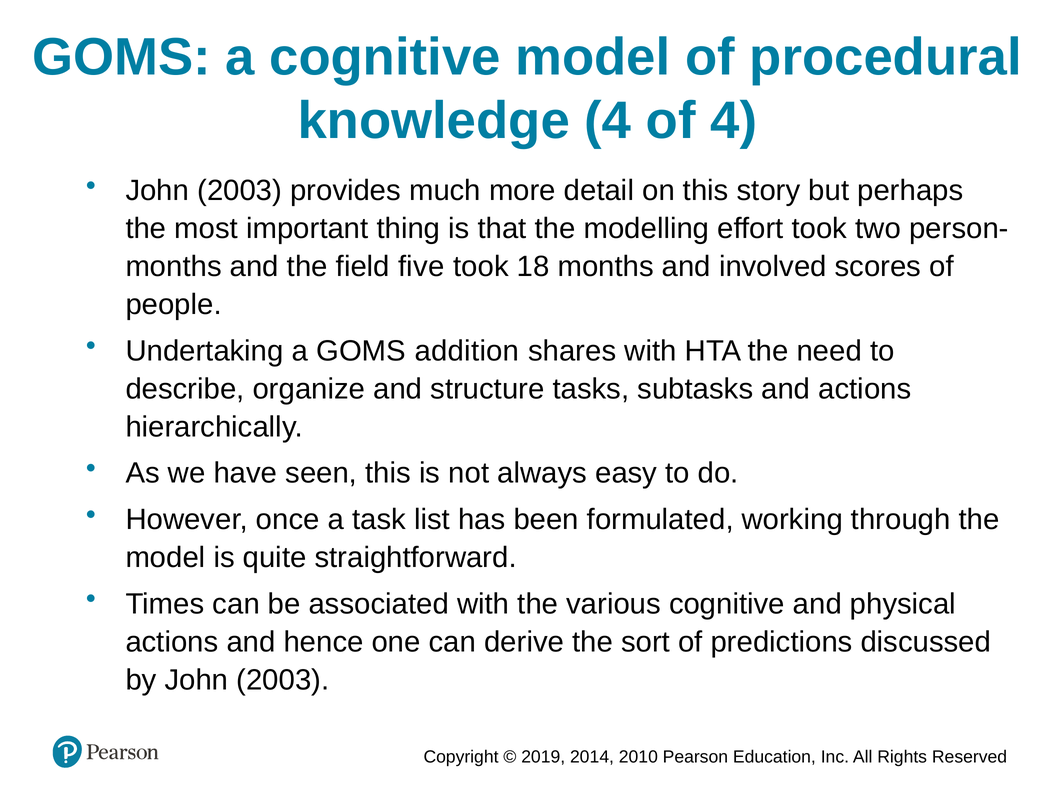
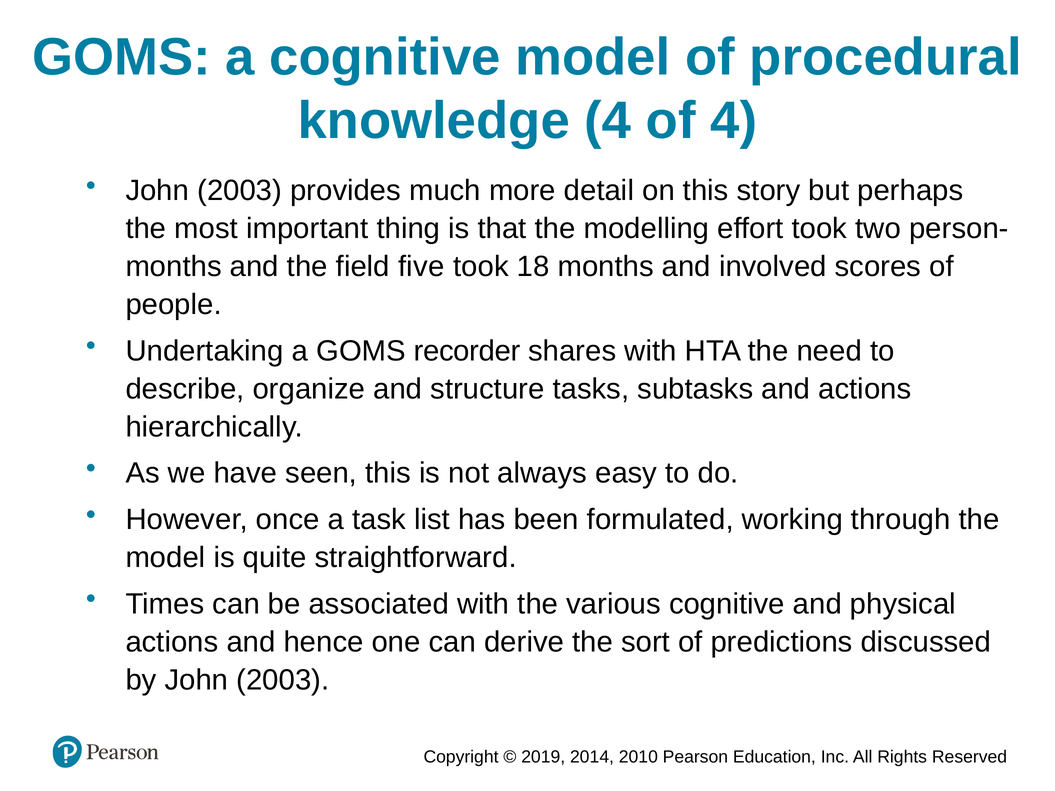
addition: addition -> recorder (467, 351)
